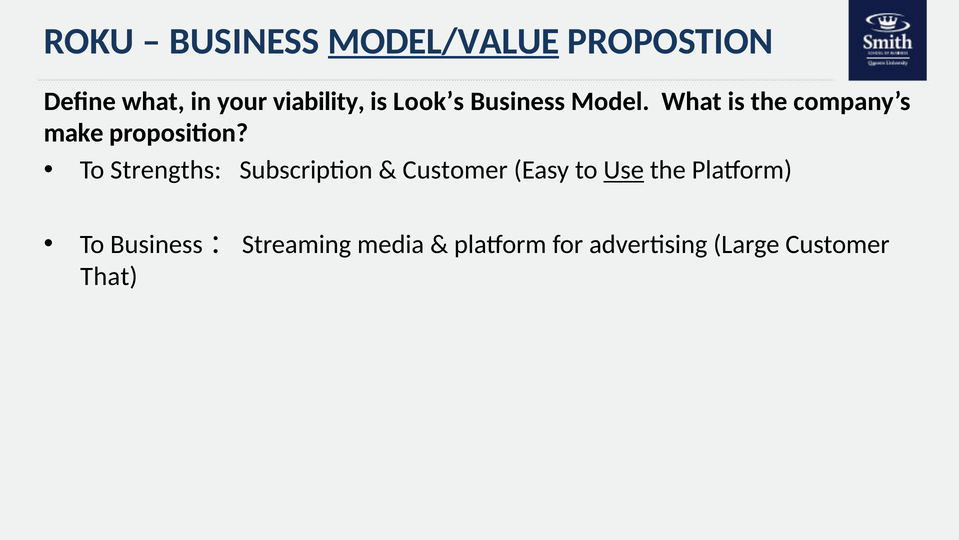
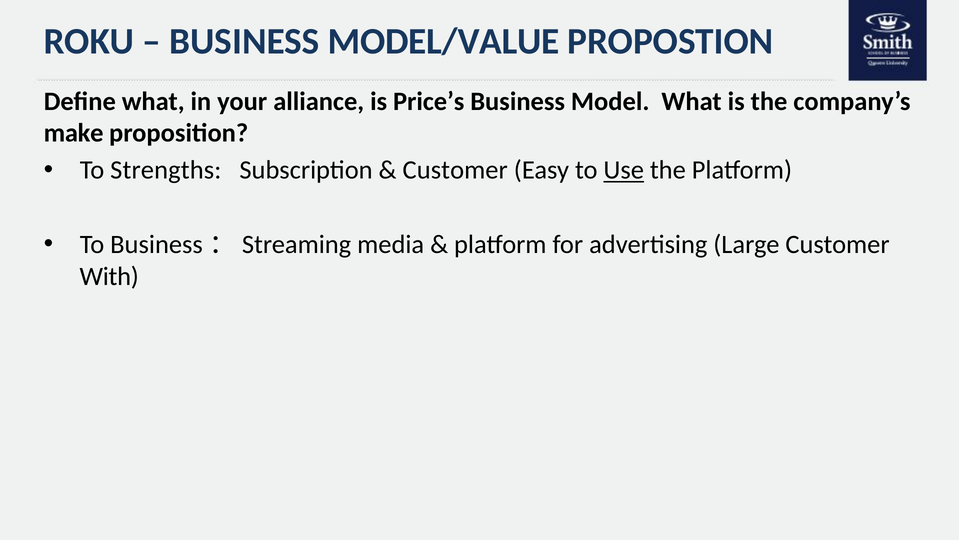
MODEL/VALUE underline: present -> none (444, 41)
viability: viability -> alliance (319, 101)
Look’s: Look’s -> Price’s (429, 101)
That: That -> With (109, 276)
